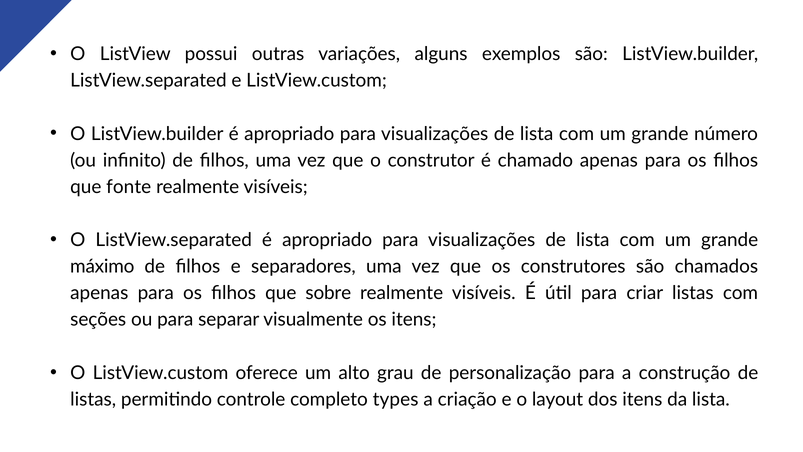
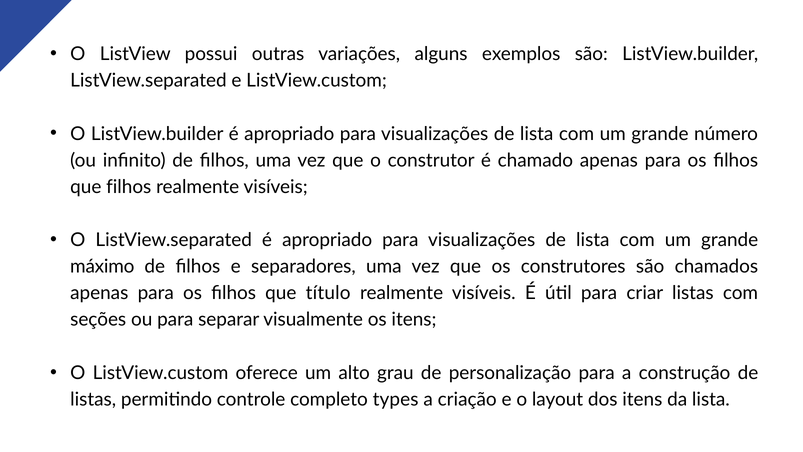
que fonte: fonte -> filhos (129, 187)
sobre: sobre -> título (328, 293)
